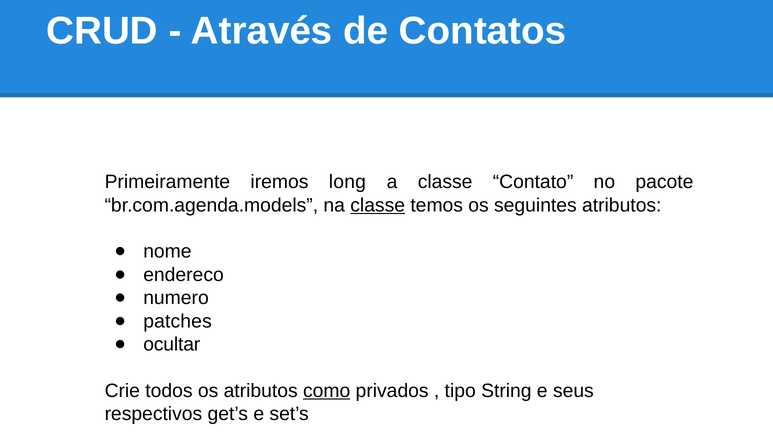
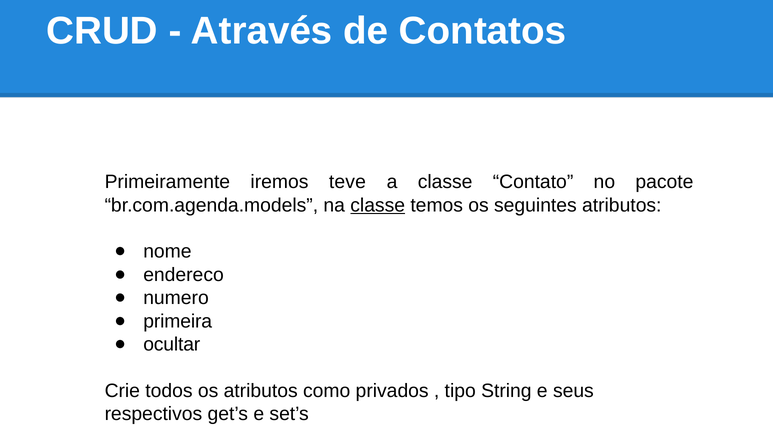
long: long -> teve (347, 182)
patches: patches -> primeira (178, 321)
como underline: present -> none (327, 391)
